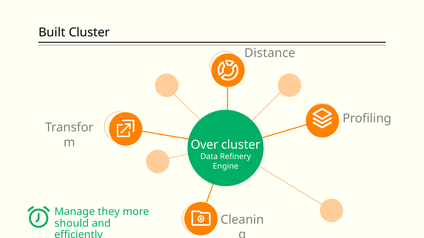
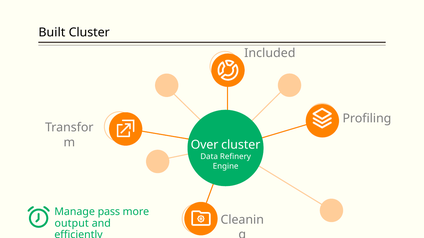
Distance: Distance -> Included (270, 53)
they: they -> pass (109, 212)
should: should -> output (72, 224)
